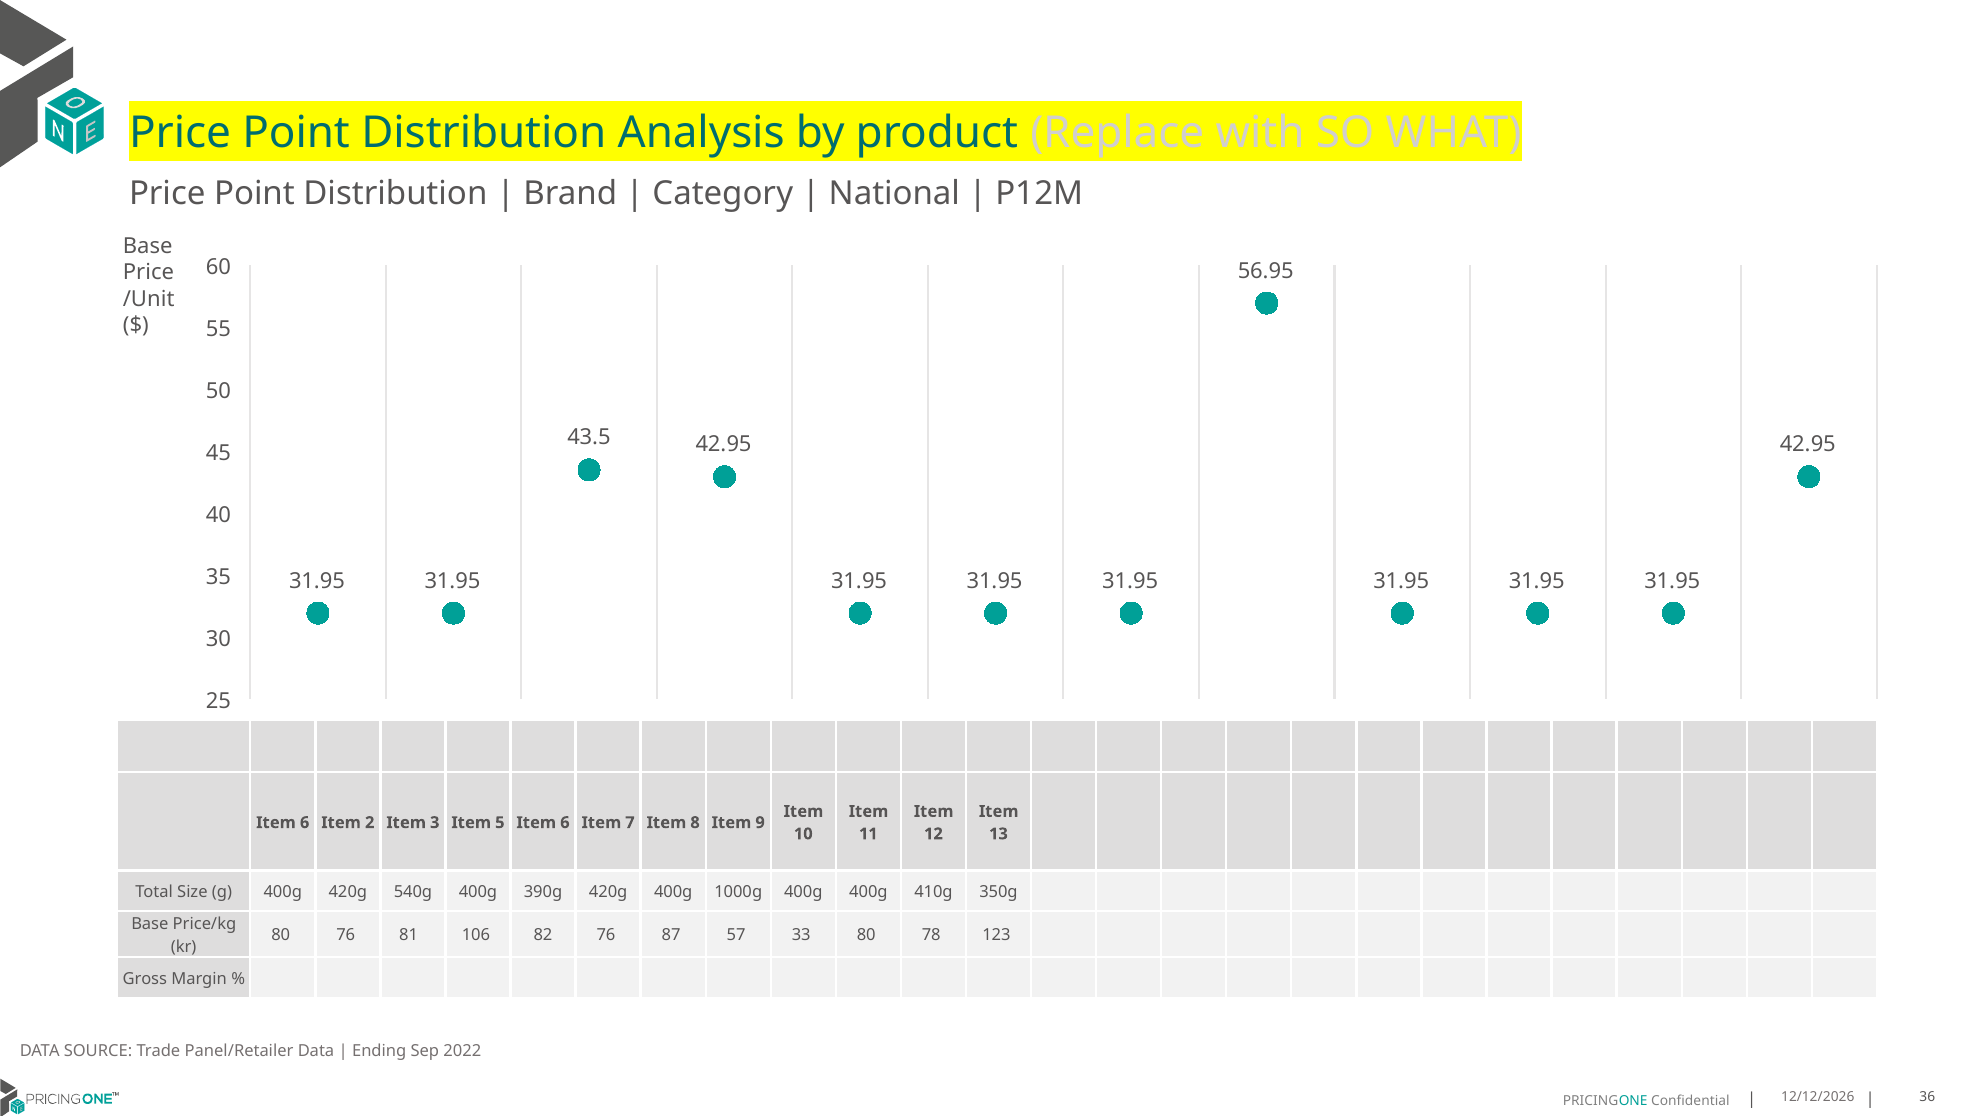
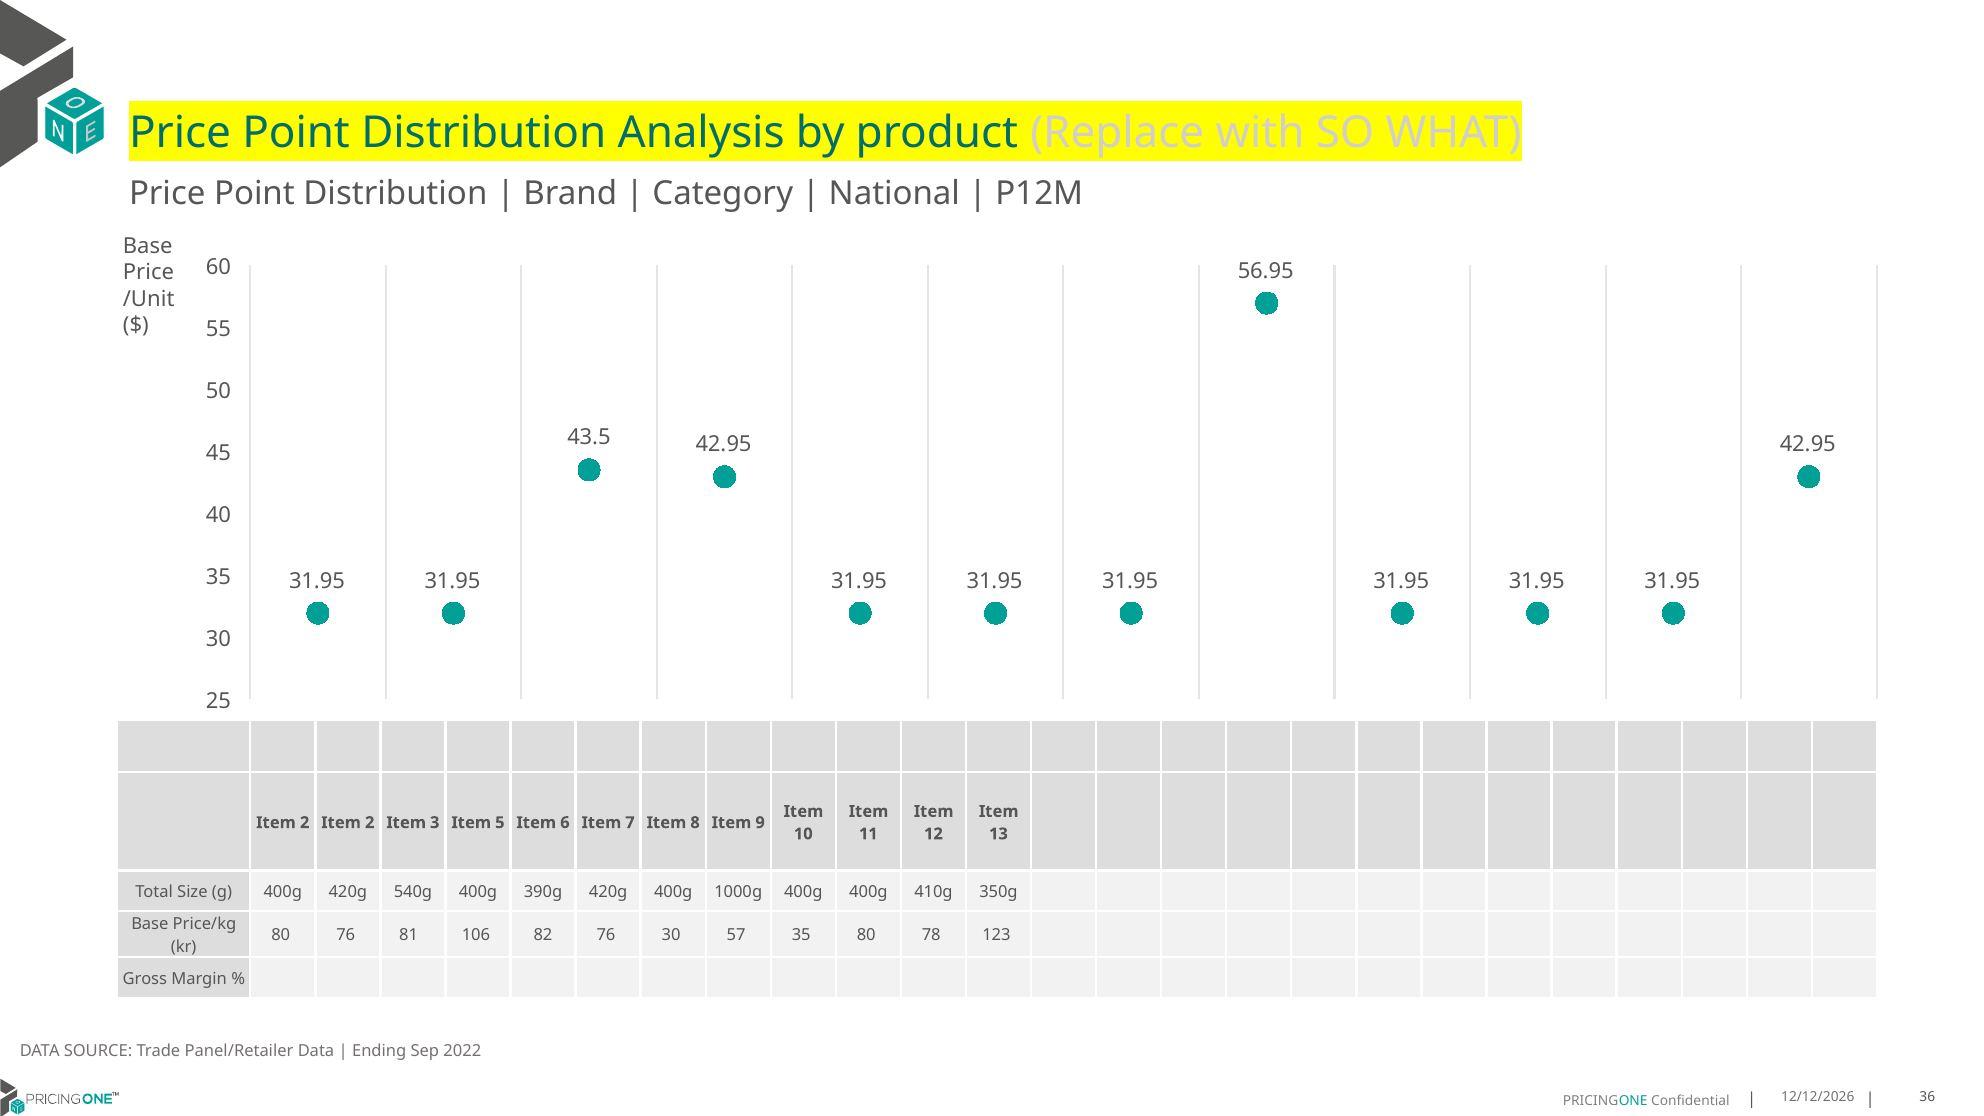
6: 6 -> 2 (305, 823)
76 87: 87 -> 30 (671, 936)
57 33: 33 -> 35 (801, 936)
